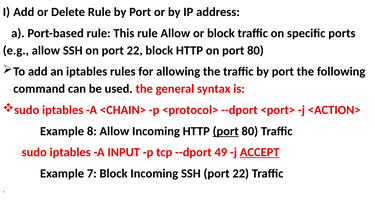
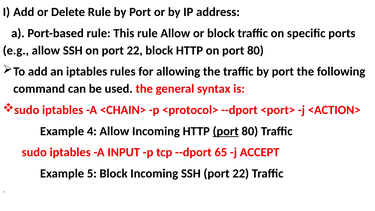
8: 8 -> 4 (92, 131)
49: 49 -> 65 (221, 152)
ACCEPT underline: present -> none (260, 152)
7: 7 -> 5 (92, 173)
